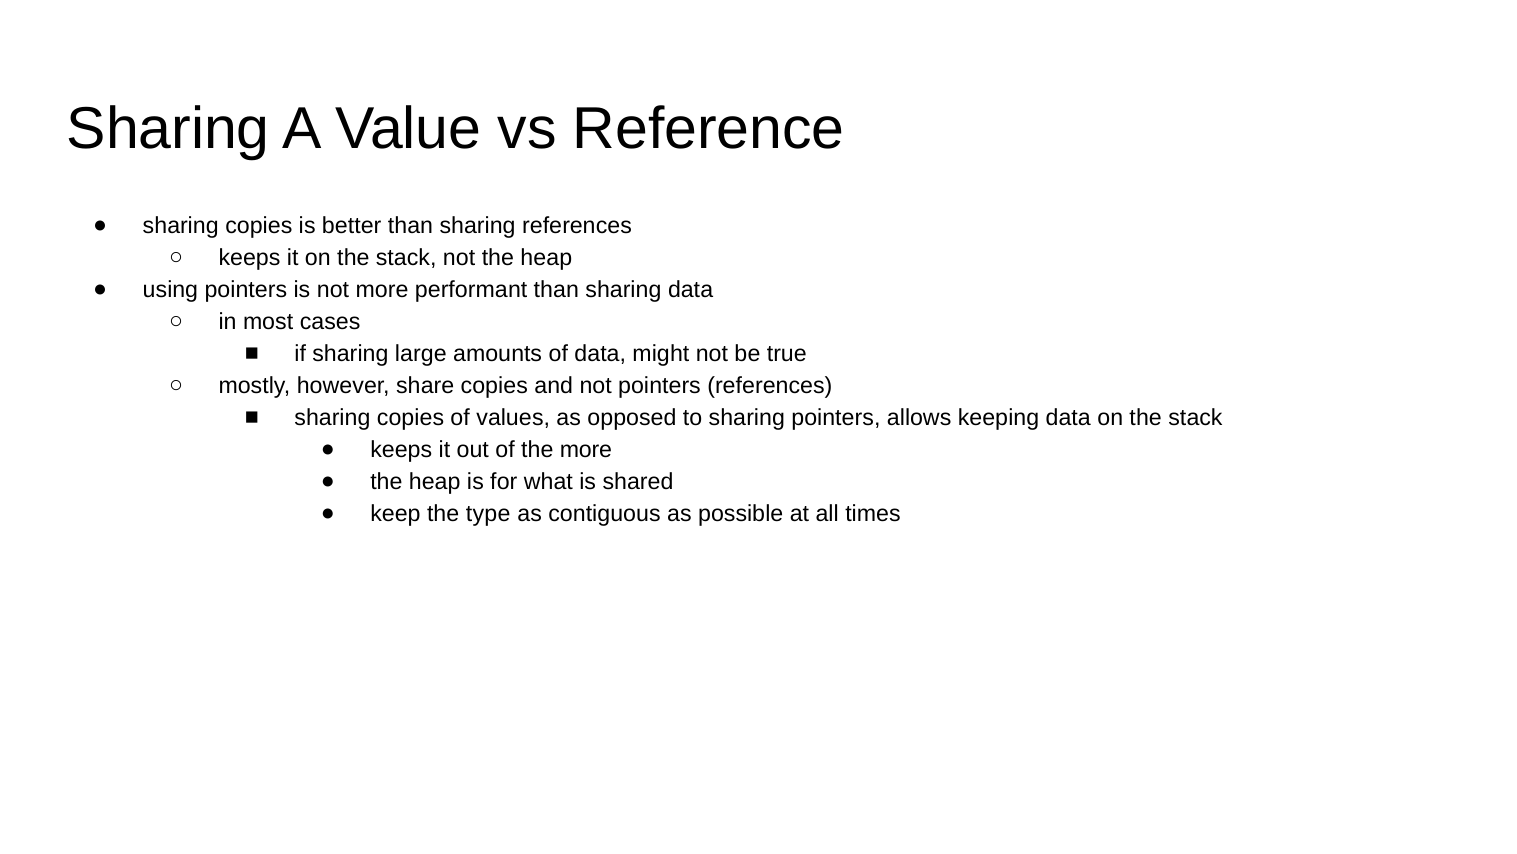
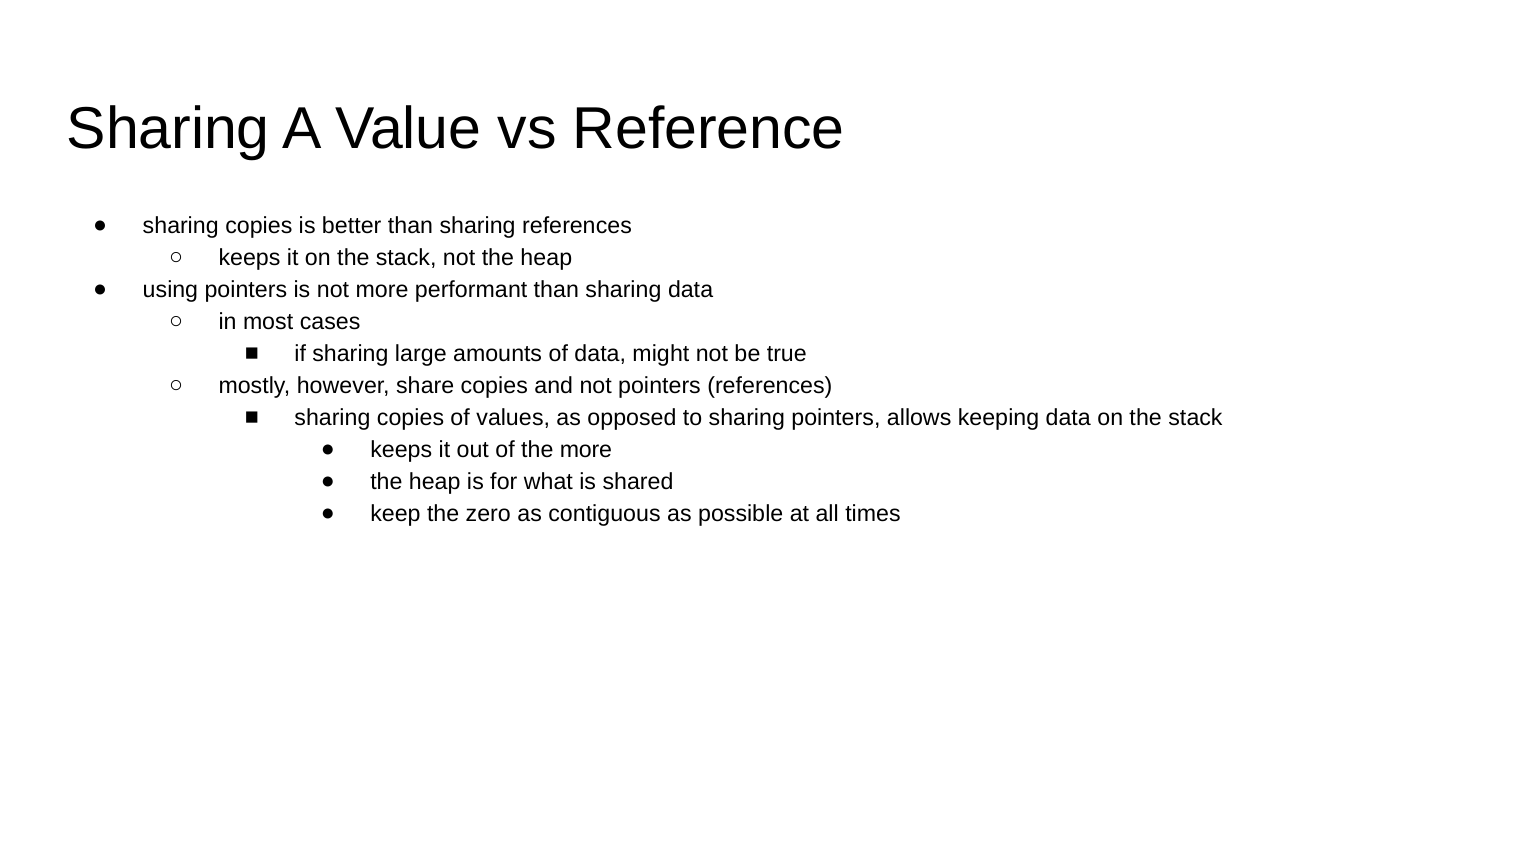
type: type -> zero (488, 514)
